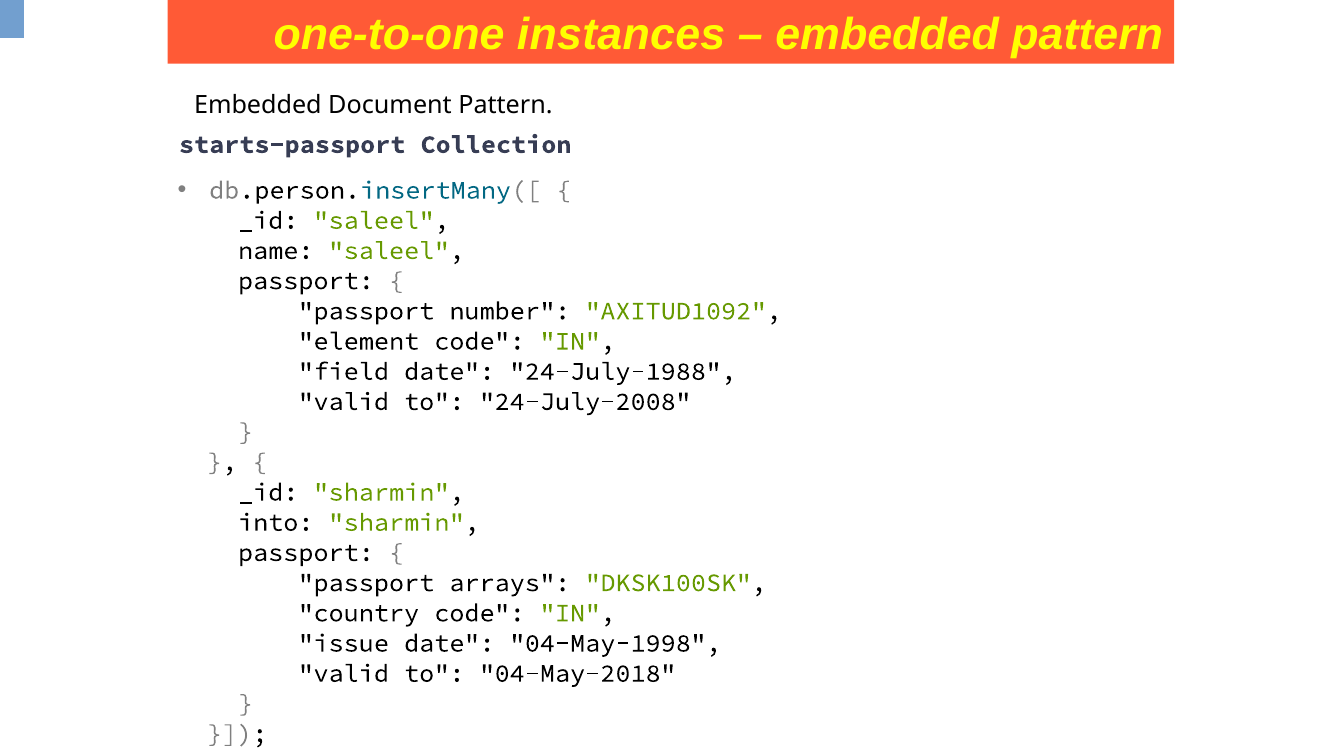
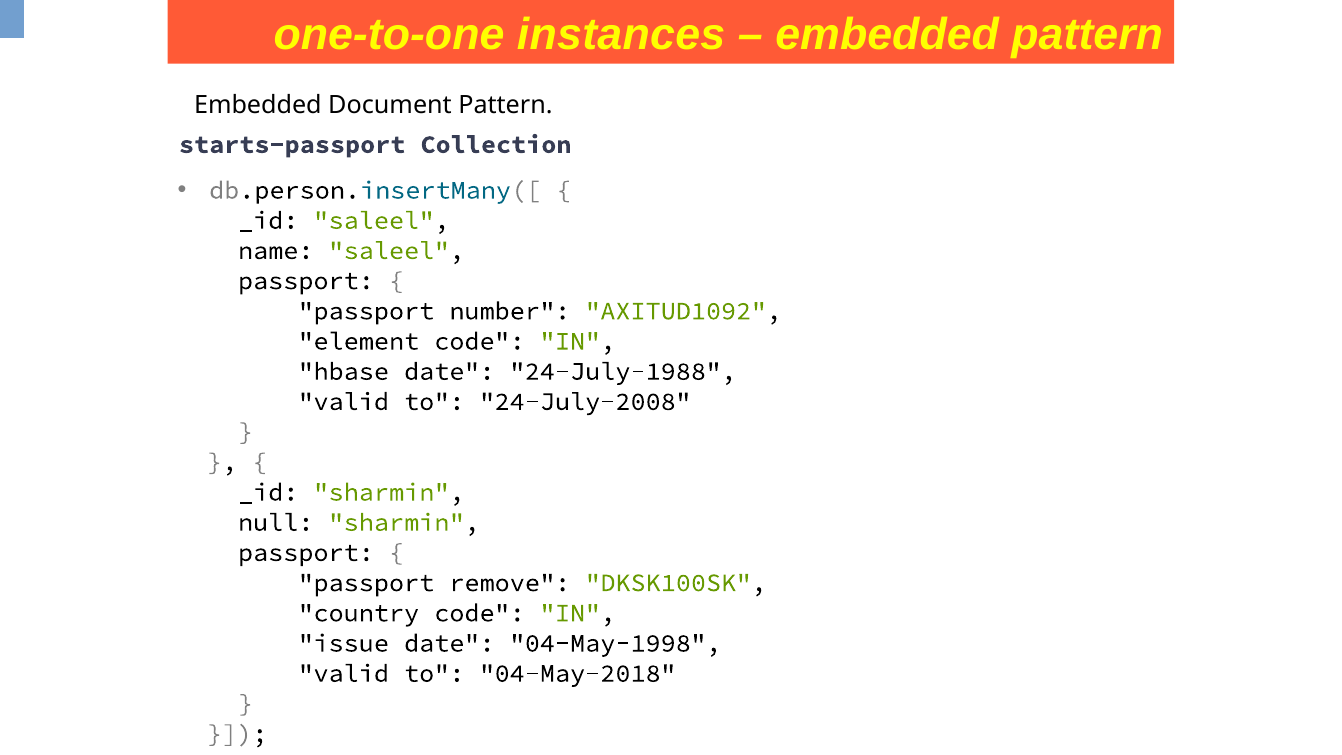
field: field -> hbase (344, 371)
into: into -> null (276, 522)
arrays: arrays -> remove (510, 583)
